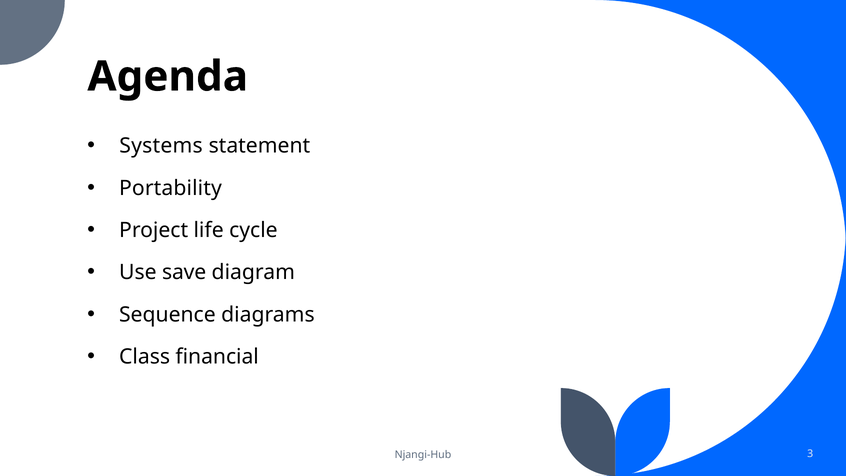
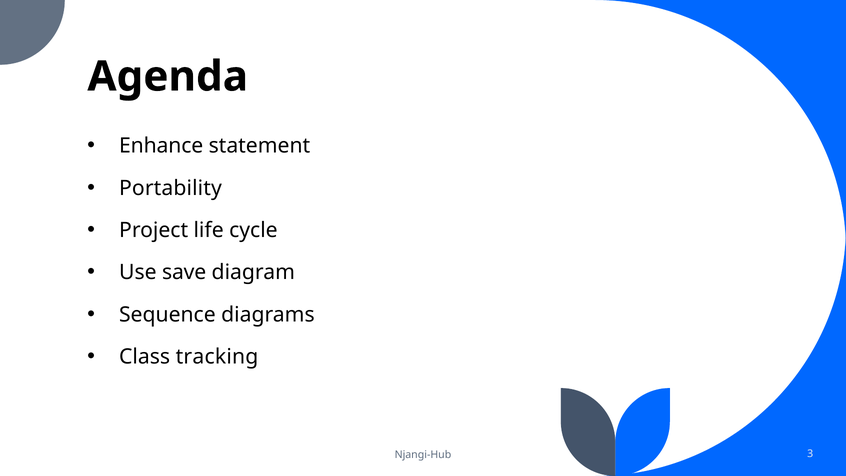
Systems: Systems -> Enhance (161, 146)
financial: financial -> tracking (217, 357)
